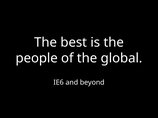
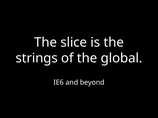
best: best -> slice (74, 43)
people: people -> strings (37, 58)
